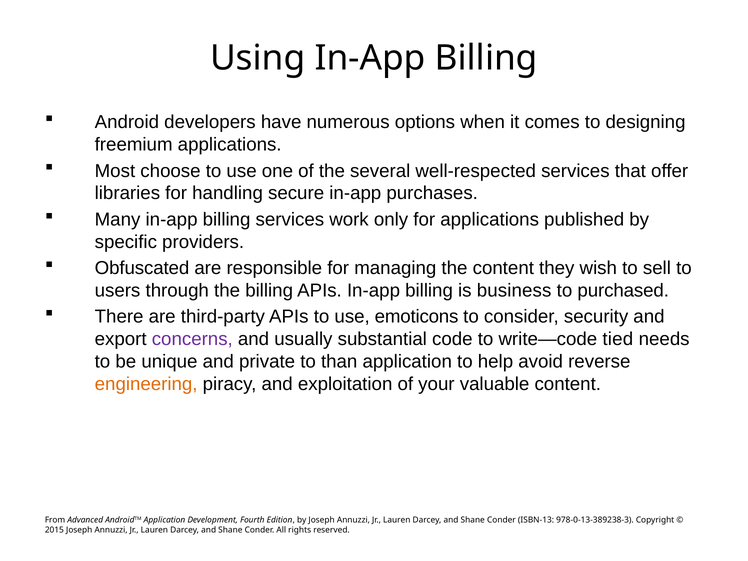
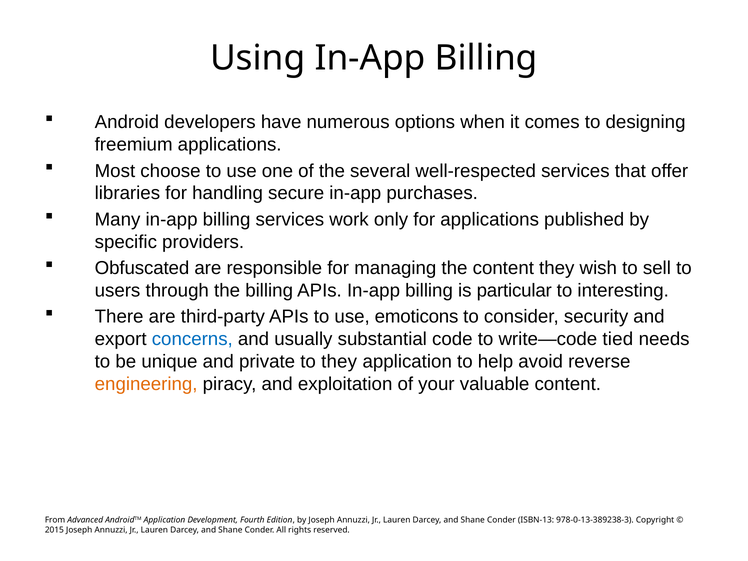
business: business -> particular (514, 291)
purchased: purchased -> interesting (623, 291)
concerns colour: purple -> blue (192, 339)
to than: than -> they (339, 362)
